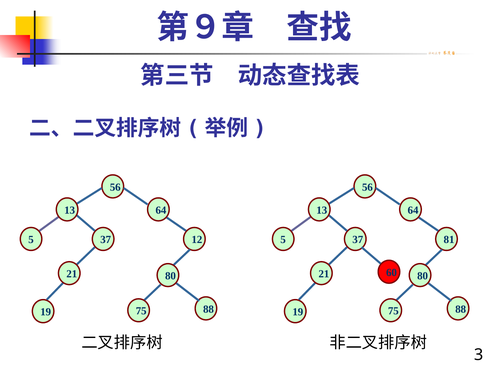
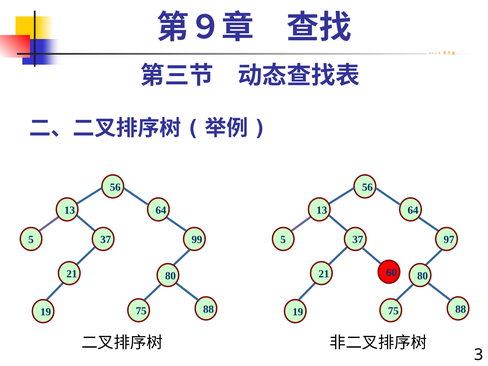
12: 12 -> 99 (197, 240)
81: 81 -> 97 (449, 240)
